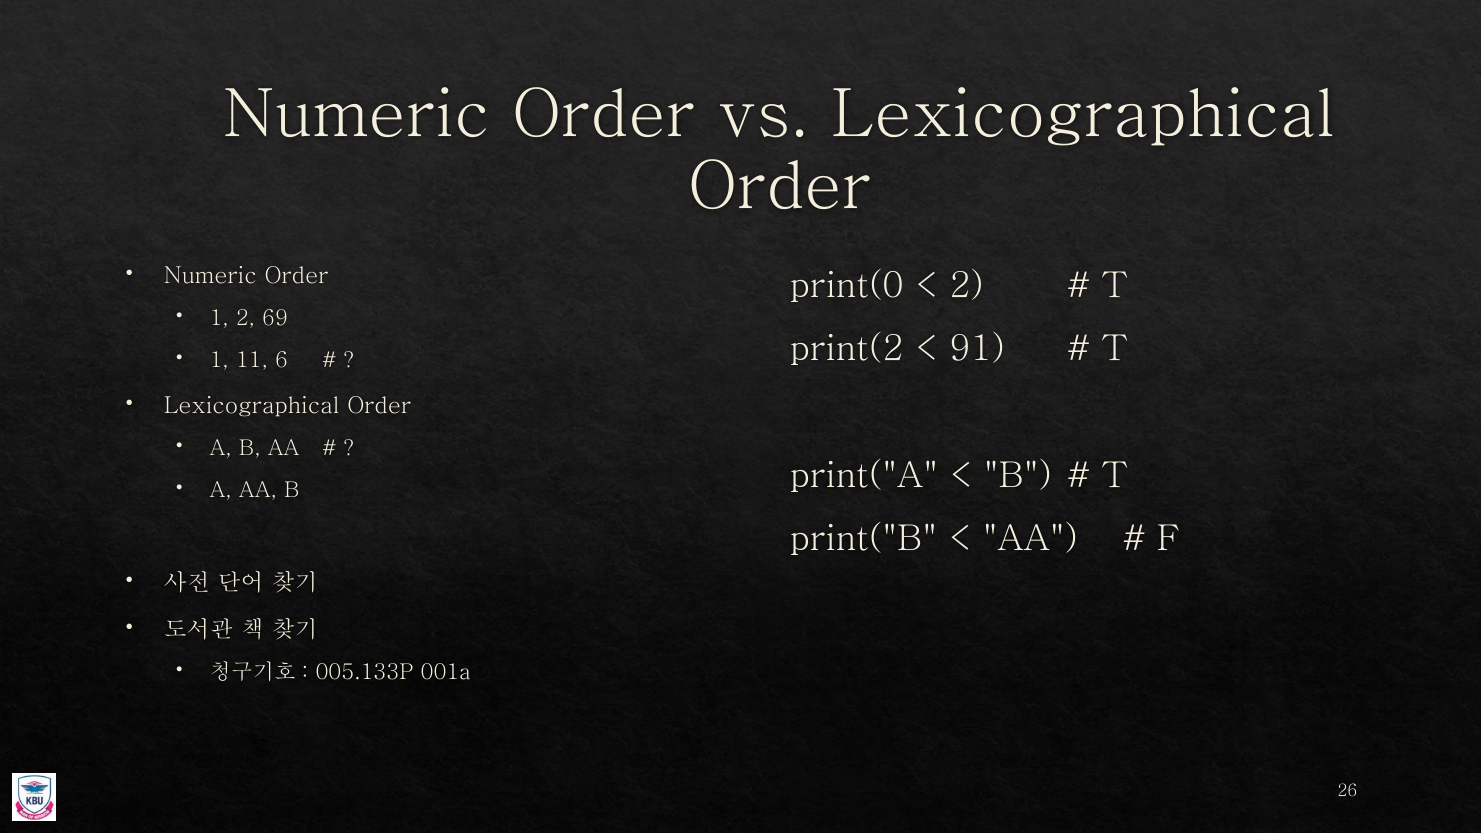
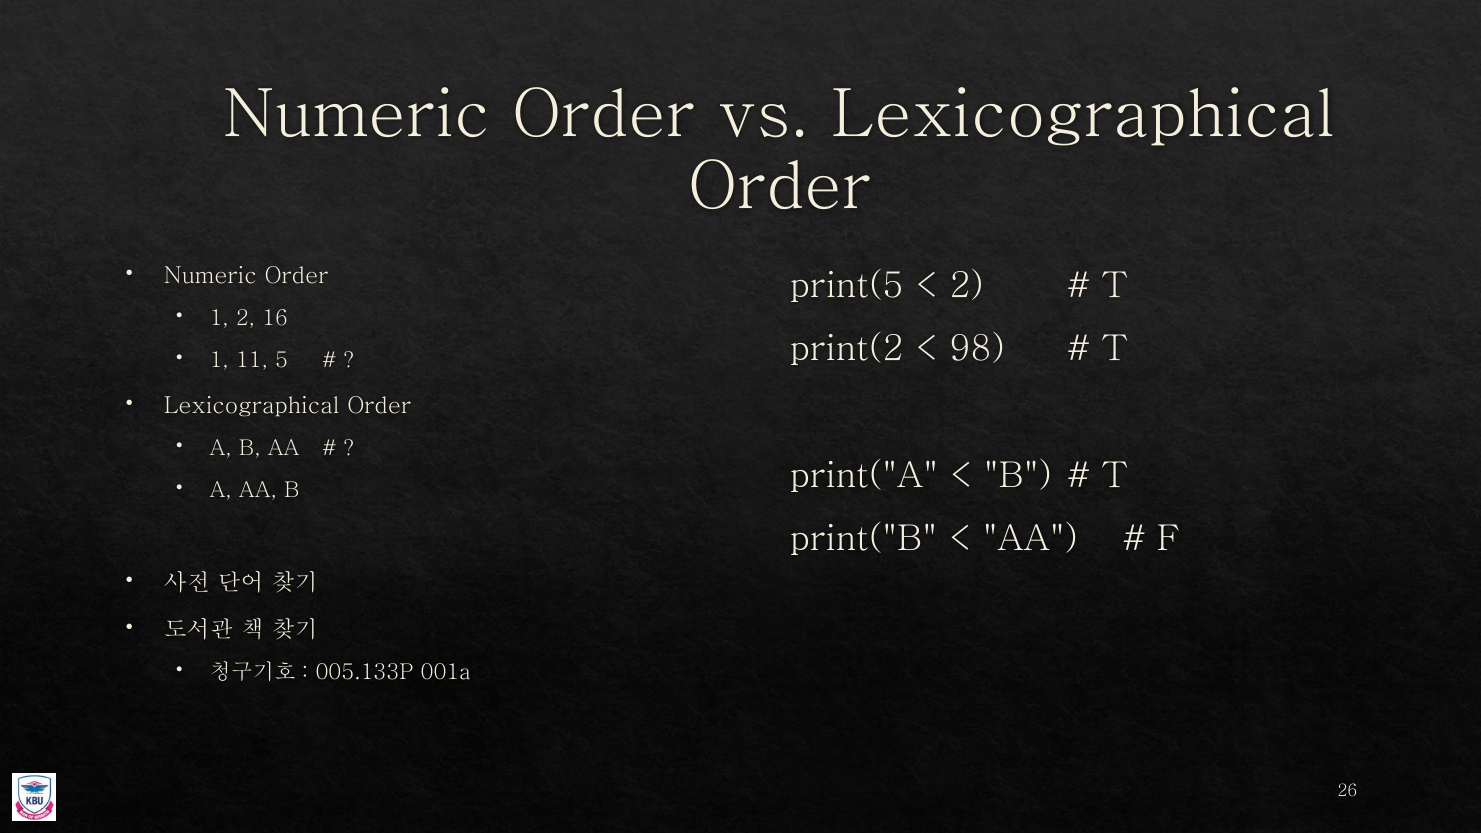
print(0: print(0 -> print(5 (847, 286)
69: 69 -> 16 (275, 319)
91: 91 -> 98 (977, 349)
6: 6 -> 5 (282, 360)
